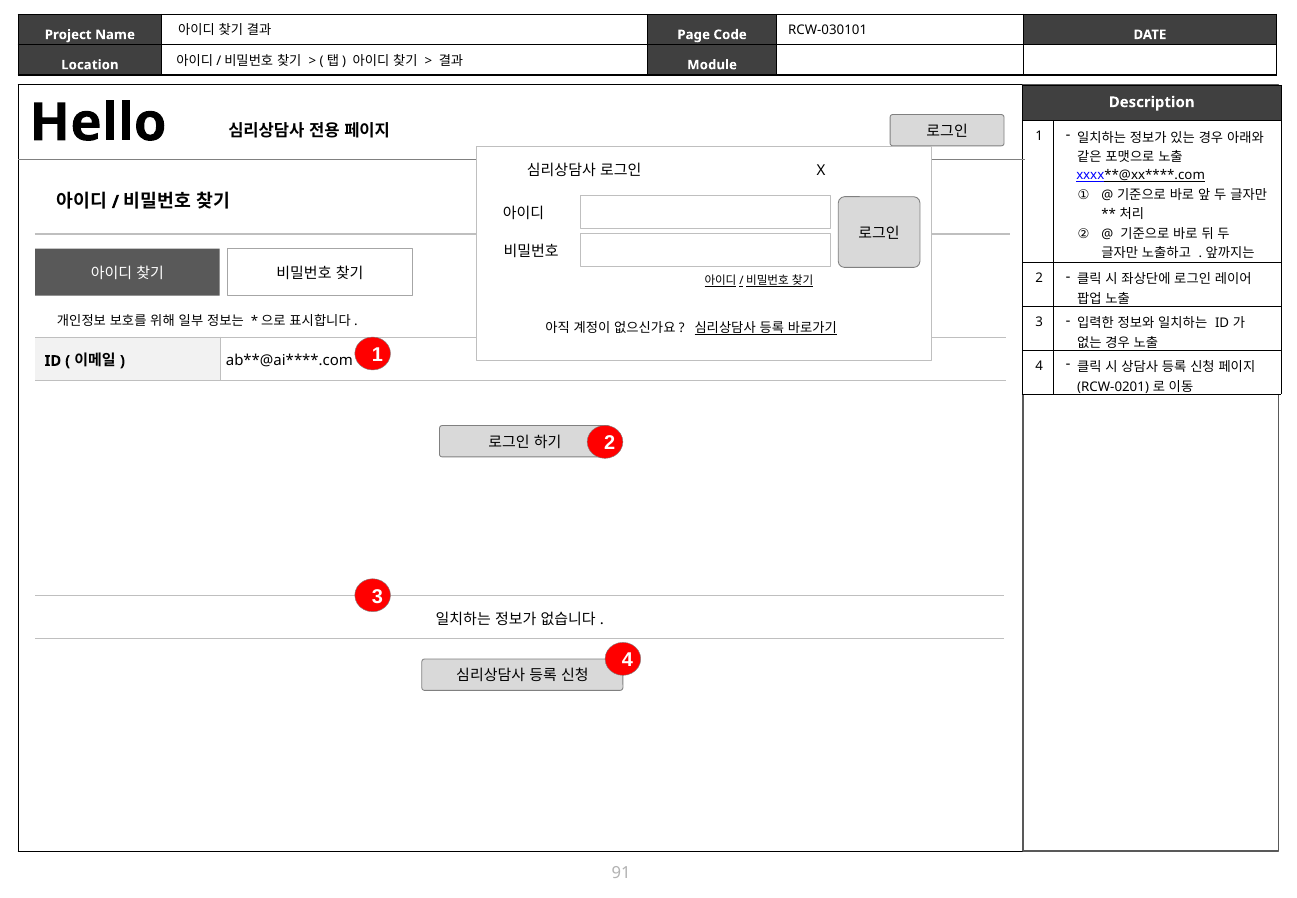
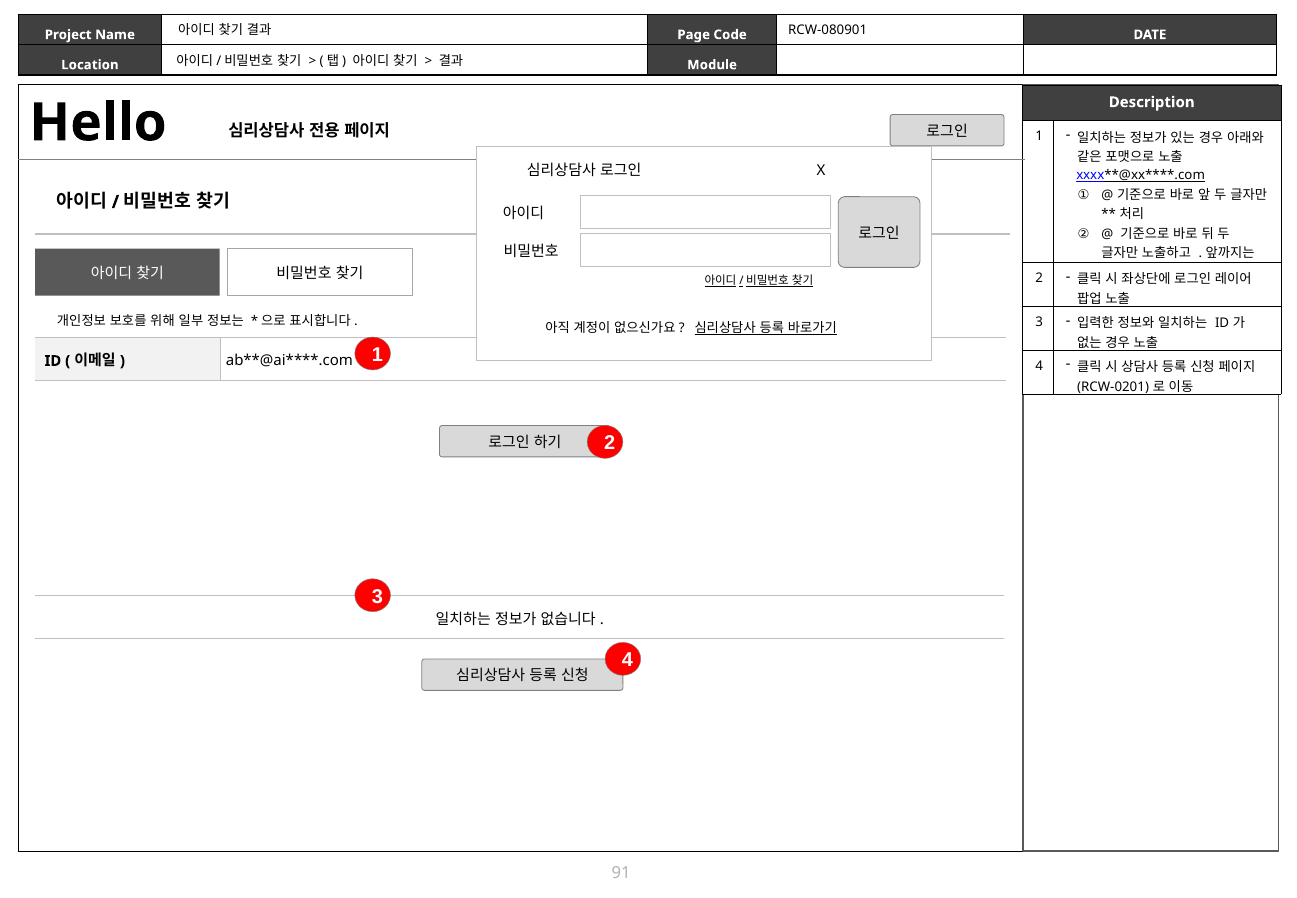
RCW-030101: RCW-030101 -> RCW-080901 (828, 30)
